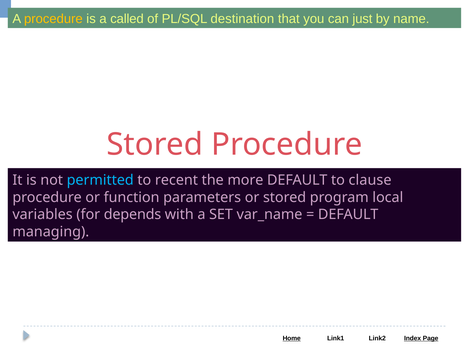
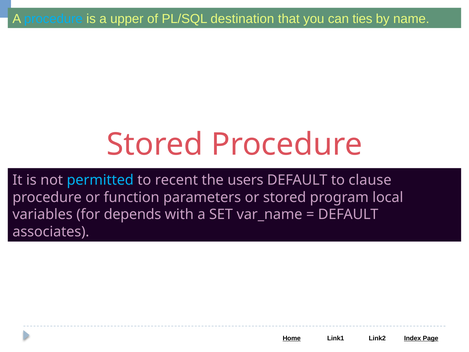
procedure colour: yellow -> light blue (53, 19)
called: called -> upper (127, 19)
just: just -> ties (362, 19)
more: more -> users (245, 180)
managing: managing -> associates (51, 232)
